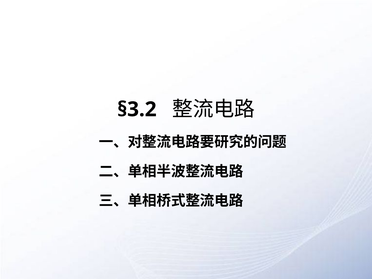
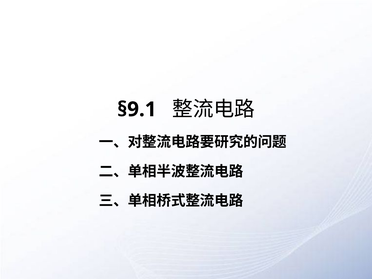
§3.2: §3.2 -> §9.1 (137, 109)
